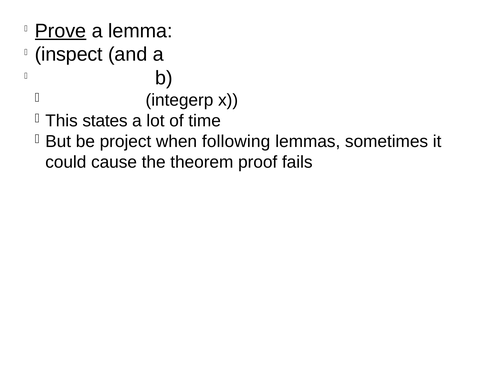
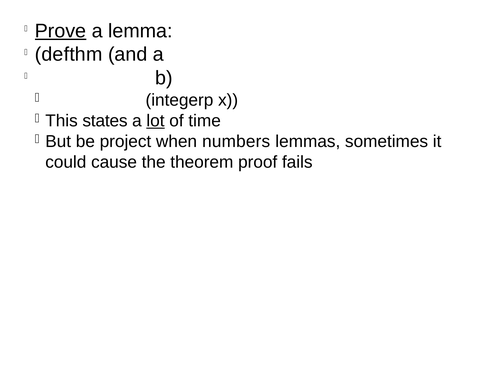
inspect: inspect -> defthm (69, 54)
lot underline: none -> present (155, 121)
following: following -> numbers (236, 141)
